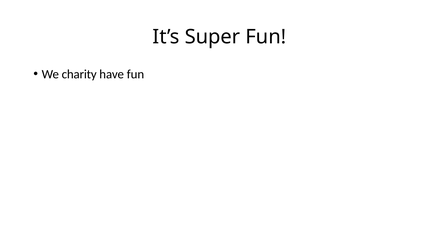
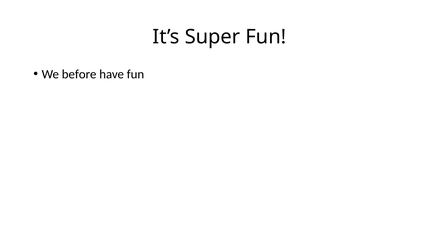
charity: charity -> before (79, 74)
